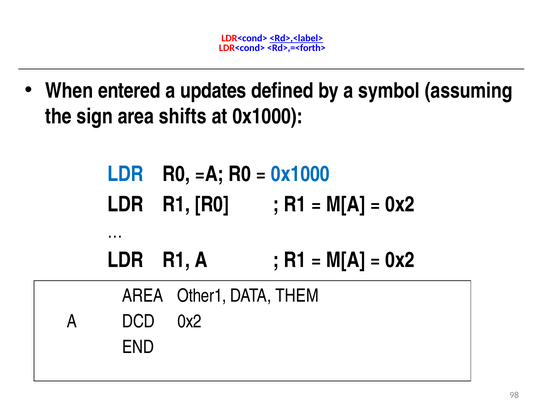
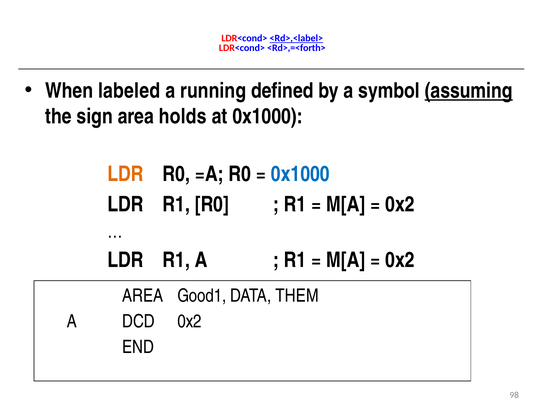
entered: entered -> labeled (129, 91)
updates: updates -> running (213, 91)
assuming underline: none -> present (469, 91)
shifts: shifts -> holds (183, 116)
LDR colour: blue -> orange (125, 174)
Other1: Other1 -> Good1 (202, 296)
